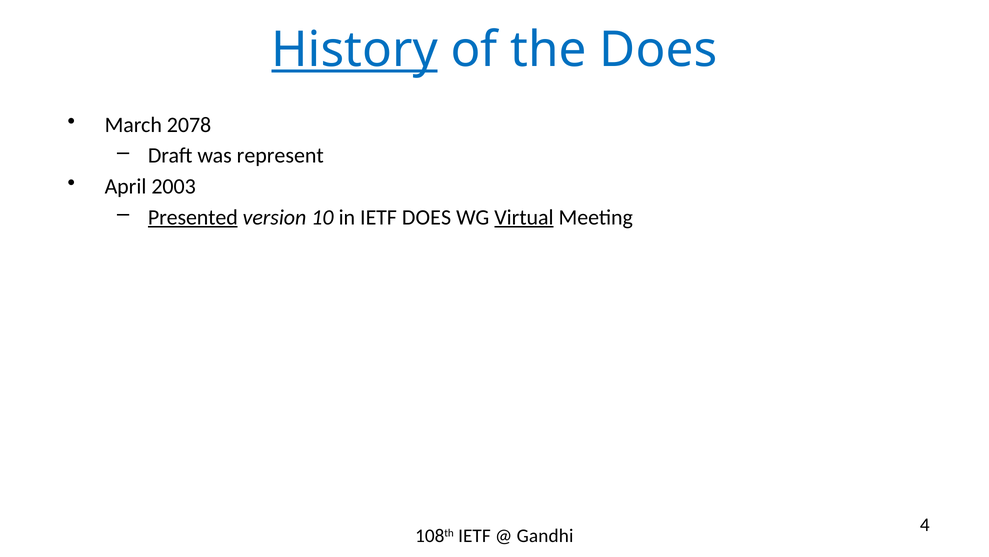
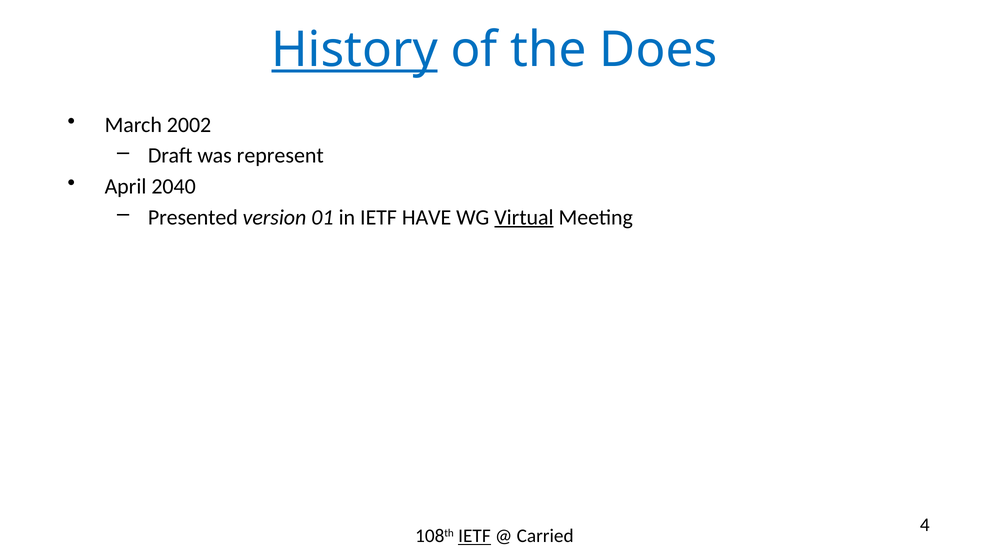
2078: 2078 -> 2002 (189, 125)
2003: 2003 -> 2040 (174, 186)
Presented underline: present -> none (193, 217)
10: 10 -> 01 (322, 217)
IETF DOES: DOES -> HAVE (427, 217)
IETF underline: none -> present (474, 535)
Gandhi: Gandhi -> Carried (545, 535)
